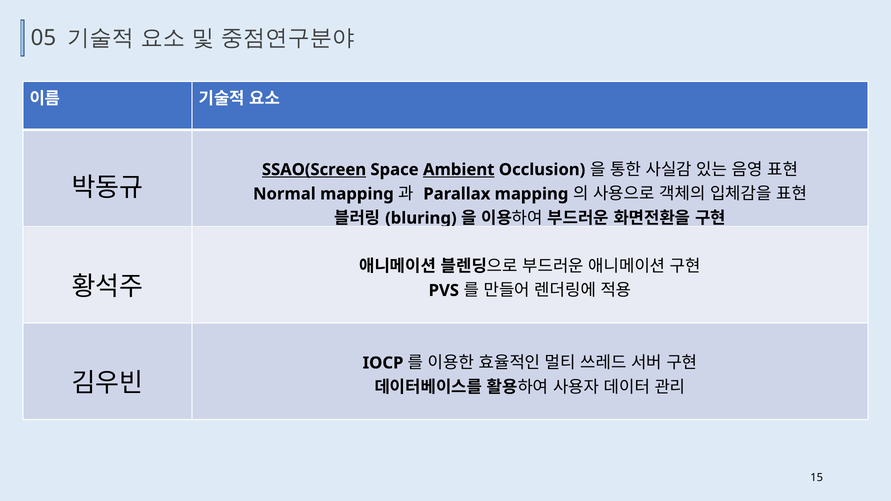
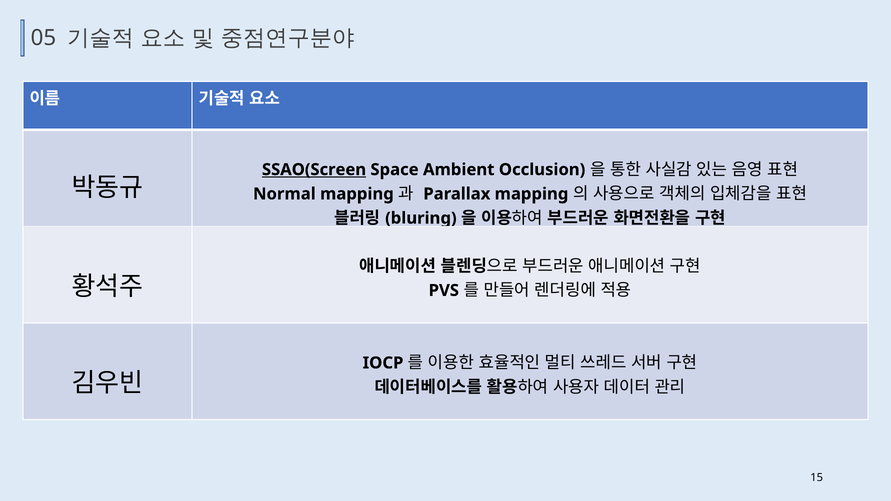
Ambient underline: present -> none (459, 170)
